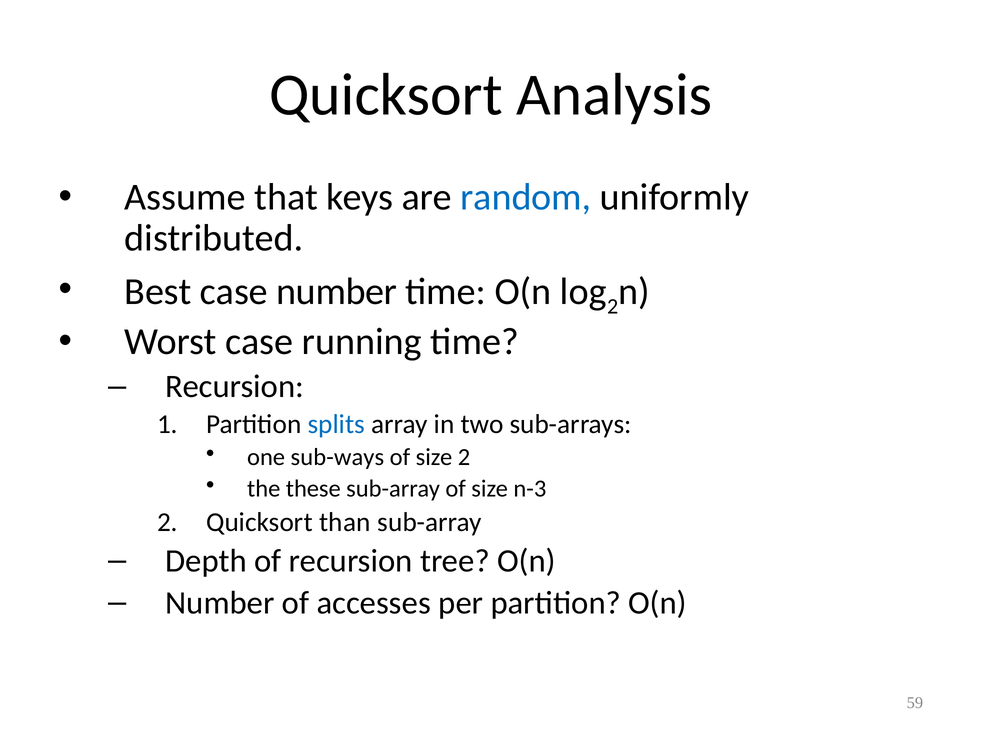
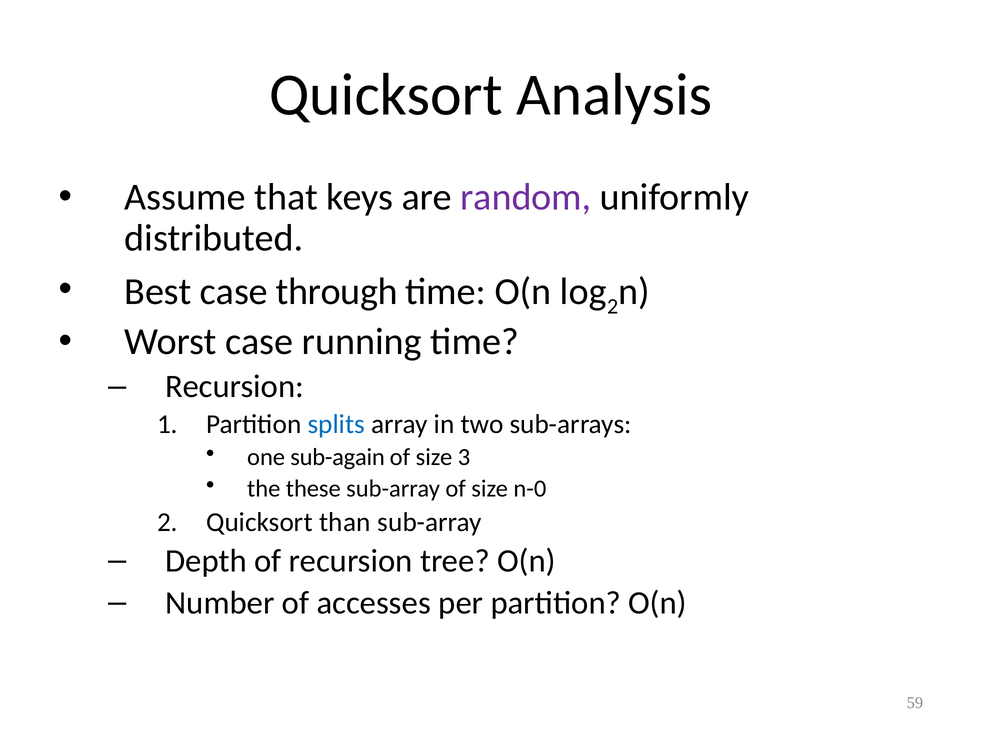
random colour: blue -> purple (526, 197)
case number: number -> through (337, 292)
sub-ways: sub-ways -> sub-again (338, 458)
size 2: 2 -> 3 (464, 458)
n-3: n-3 -> n-0 (530, 489)
